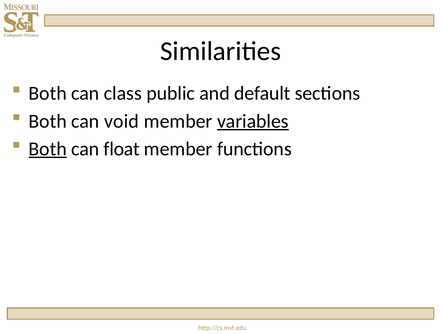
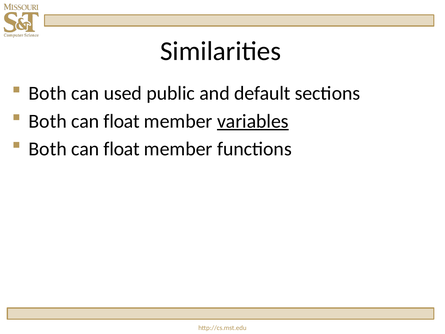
class: class -> used (123, 93)
void: void -> float (122, 121)
Both underline: present -> none (48, 149)
